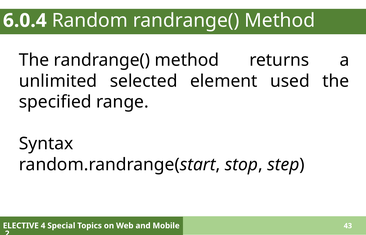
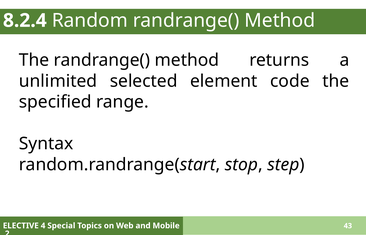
6.0.4: 6.0.4 -> 8.2.4 (25, 21)
used: used -> code (290, 81)
